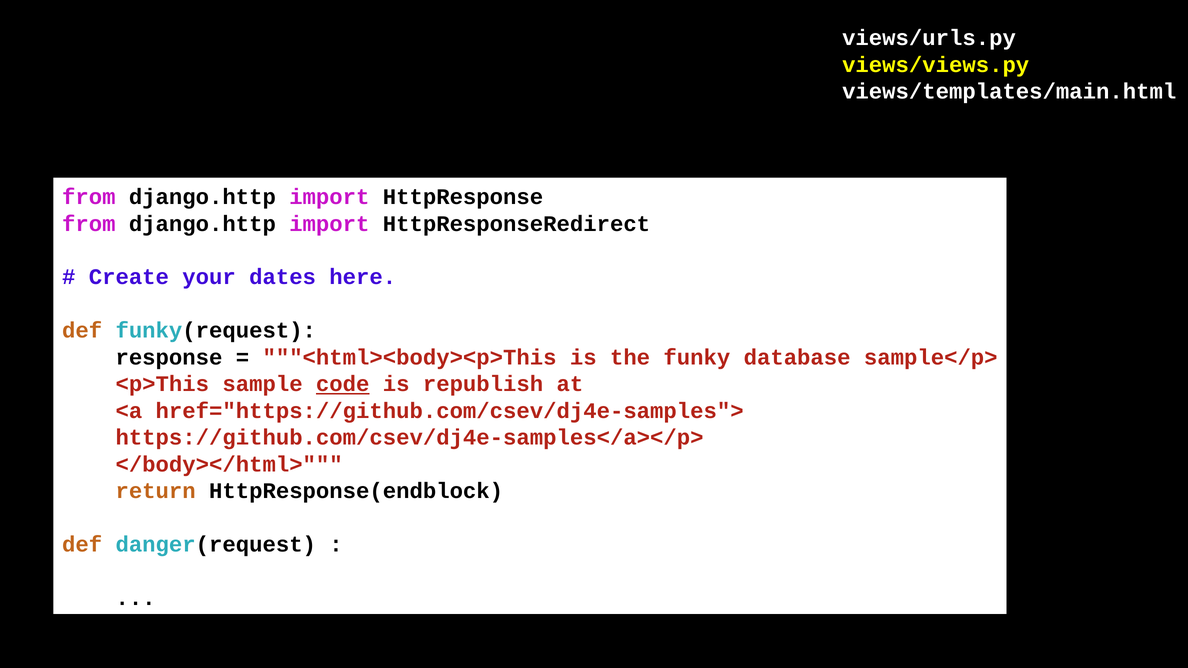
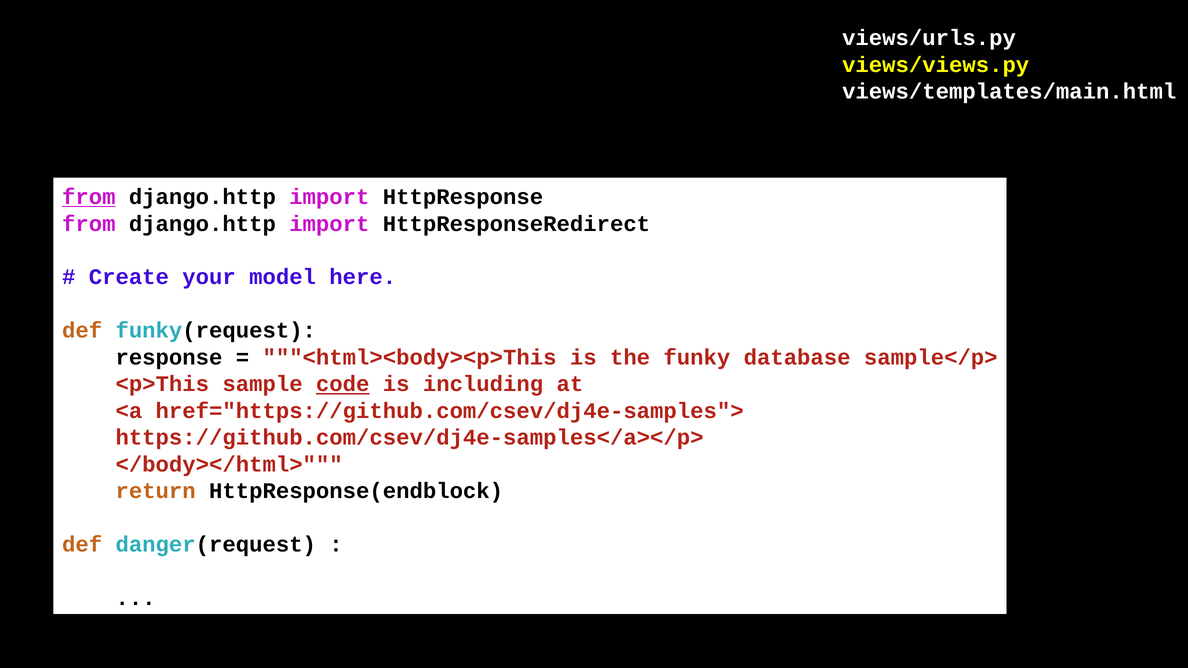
from underline: none -> present (89, 197)
dates: dates -> model (283, 277)
republish: republish -> including (483, 384)
